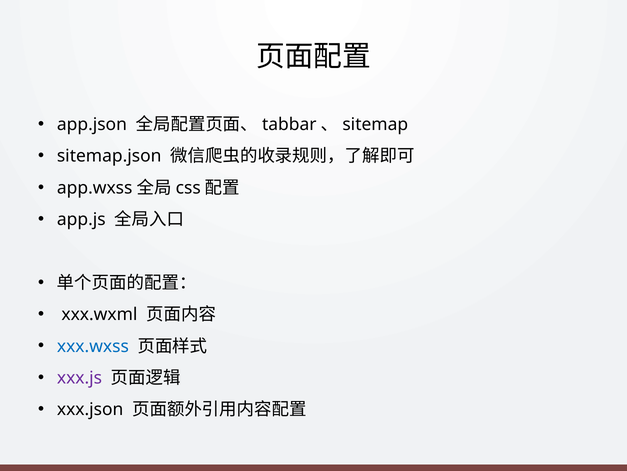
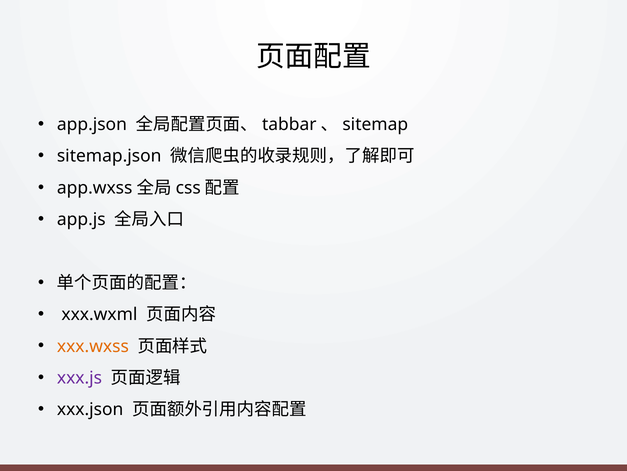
xxx.wxss colour: blue -> orange (93, 346)
